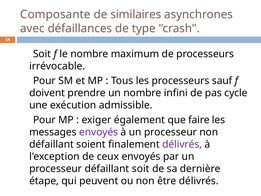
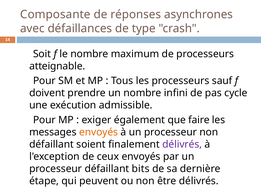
similaires: similaires -> réponses (136, 15)
irrévocable: irrévocable -> atteignable (57, 66)
envoyés colour: purple -> orange (99, 132)
défaillant soit: soit -> bits (141, 169)
